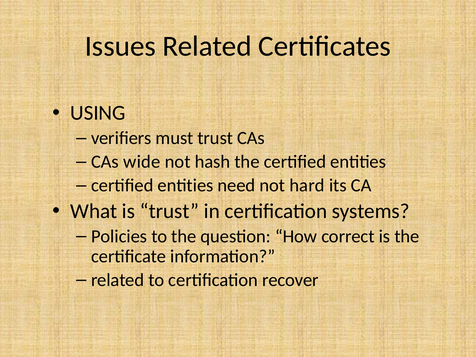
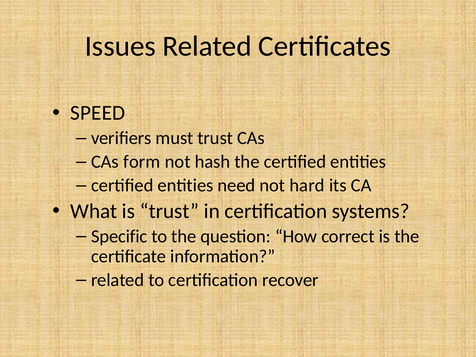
USING: USING -> SPEED (98, 113)
wide: wide -> form (142, 162)
Policies: Policies -> Specific (119, 236)
